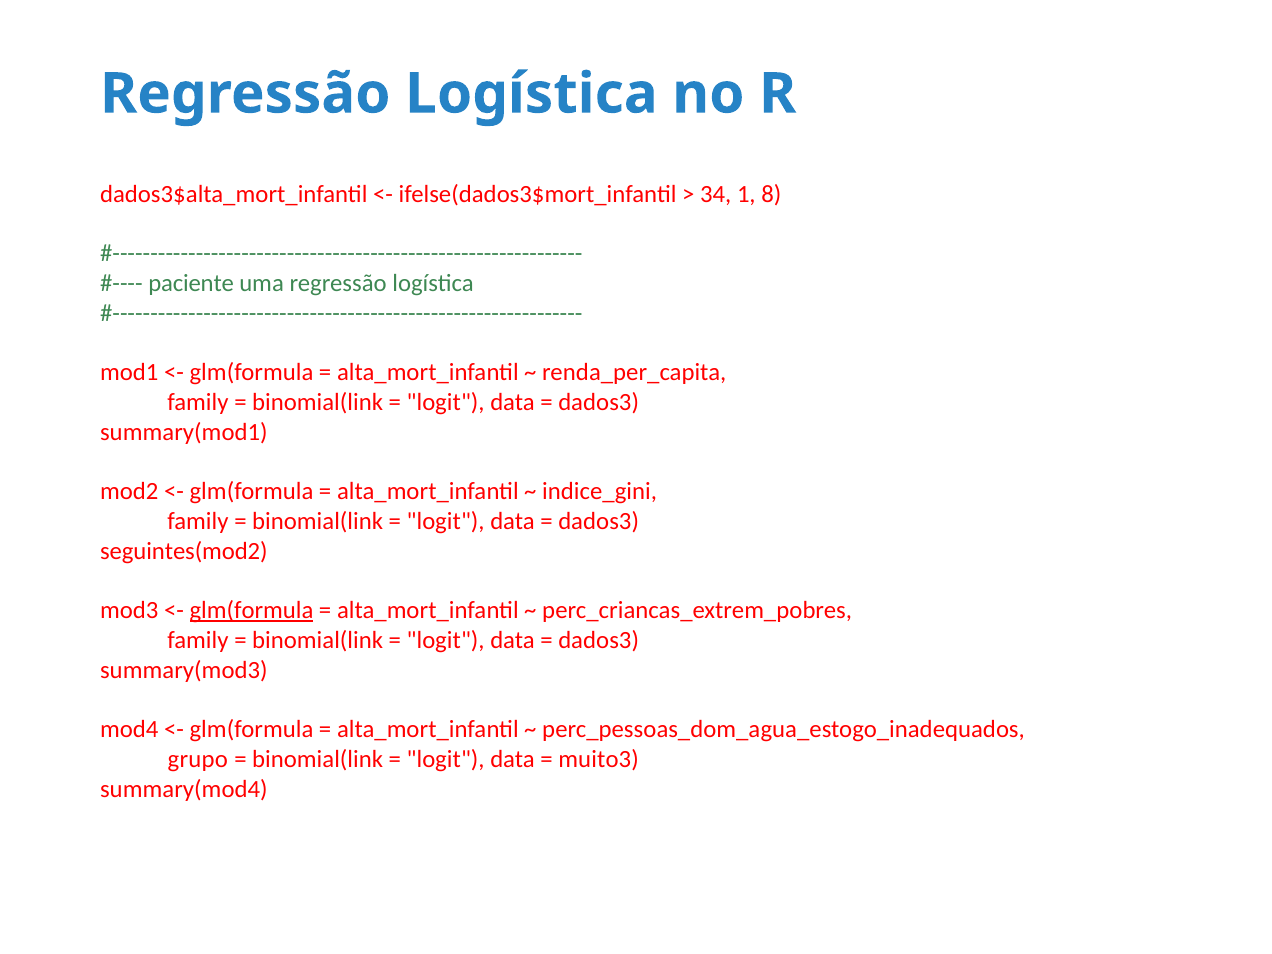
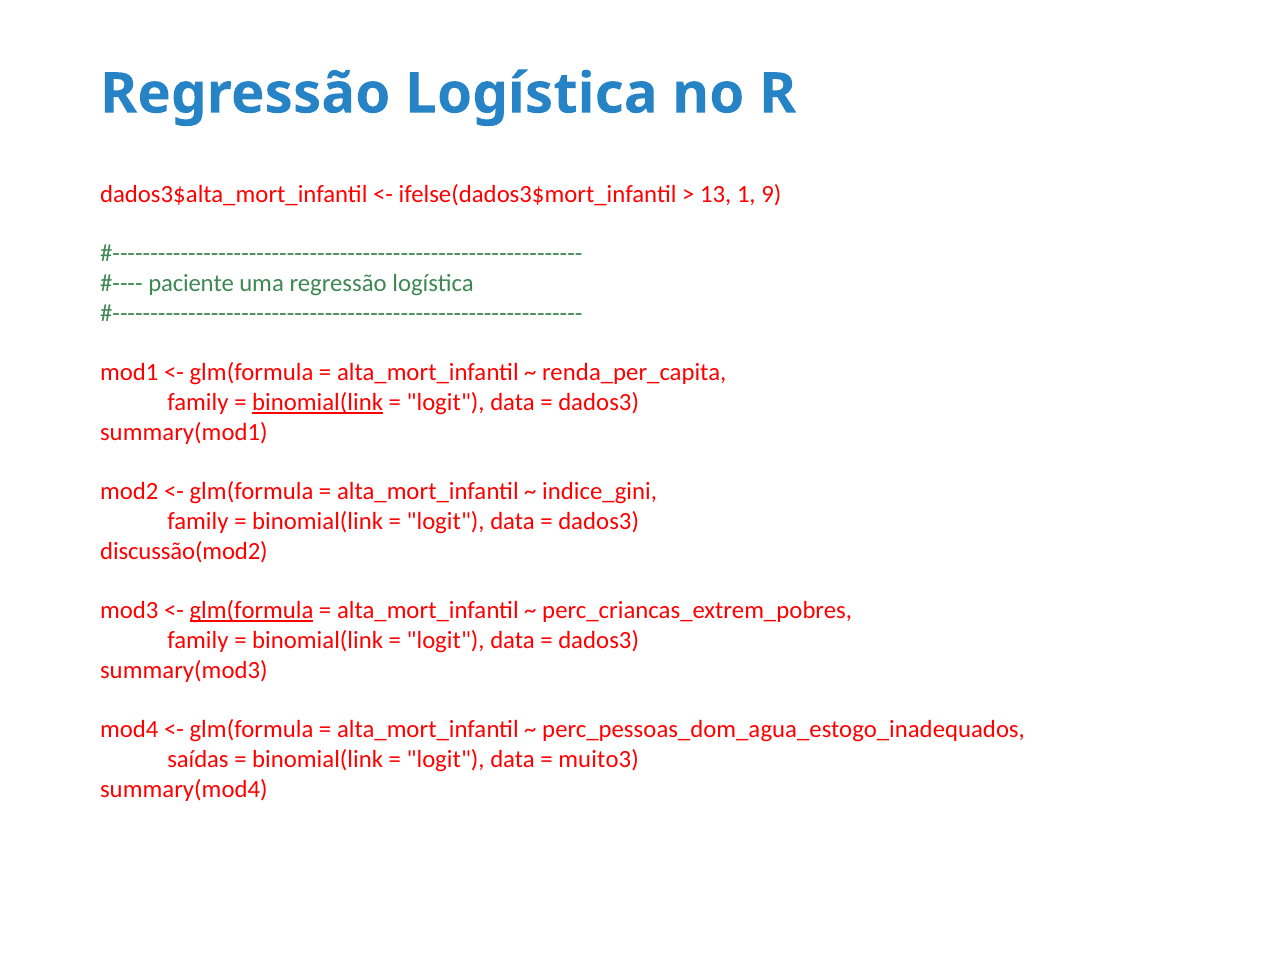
34: 34 -> 13 (716, 194)
8: 8 -> 9 (771, 194)
binomial(link underline: none -> present (318, 402)
seguintes(mod2: seguintes(mod2 -> discussão(mod2 (184, 551)
grupo: grupo -> saídas (198, 759)
